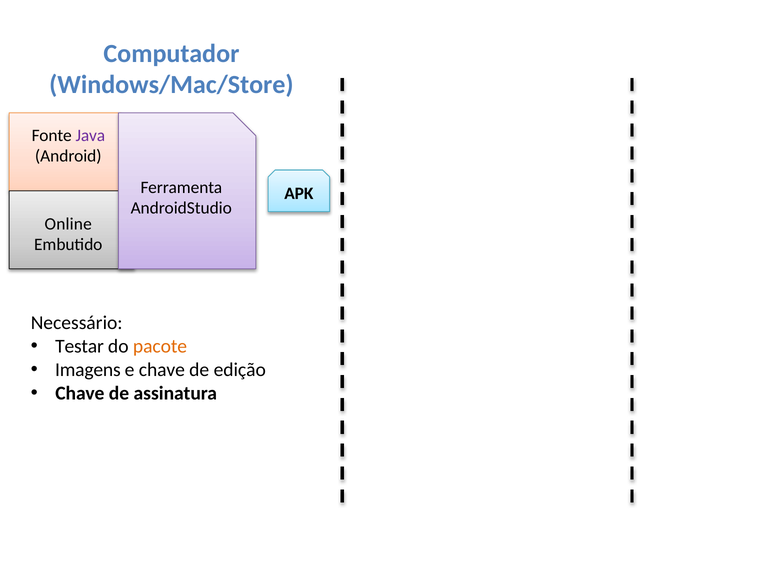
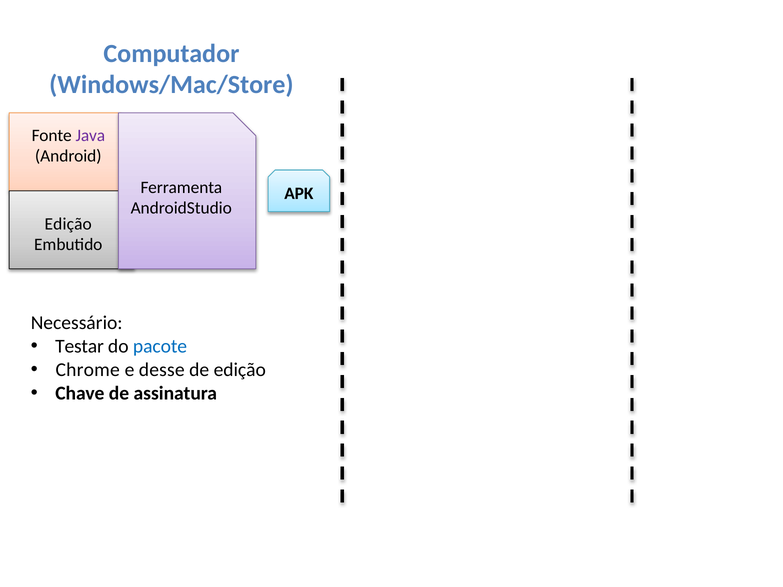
Online: Online -> Edição (68, 224)
pacote colour: orange -> blue (160, 346)
Imagens: Imagens -> Chrome (88, 370)
e chave: chave -> desse (162, 370)
